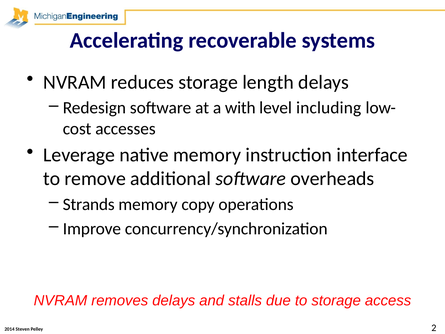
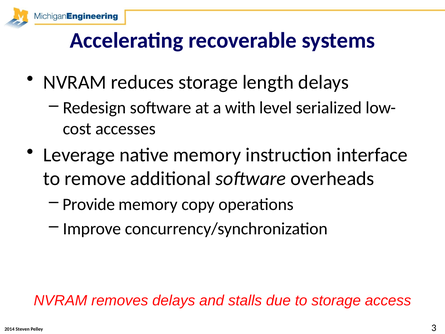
including: including -> serialized (329, 108)
Strands: Strands -> Provide (89, 204)
2: 2 -> 3 (434, 328)
